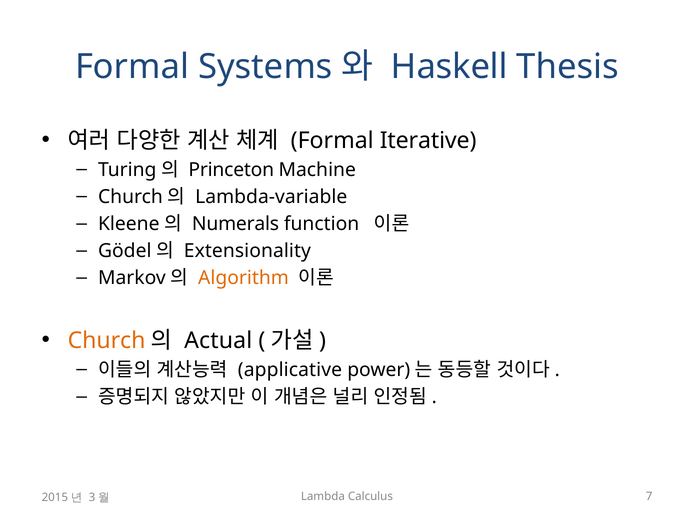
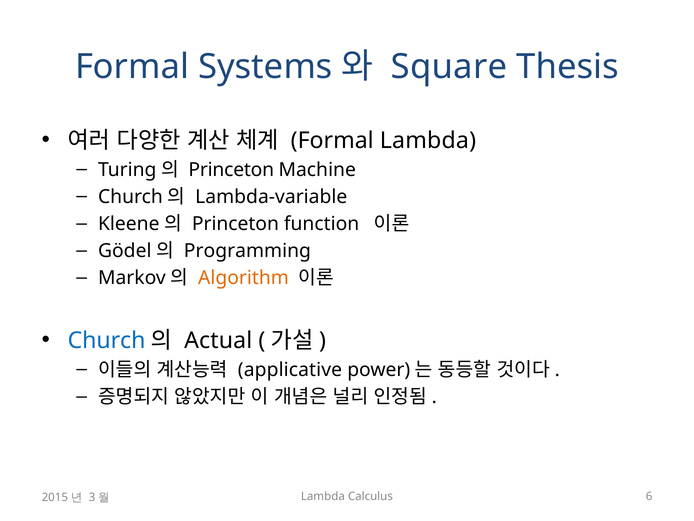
Haskell: Haskell -> Square (449, 67)
Formal Iterative: Iterative -> Lambda (428, 140)
Numerals: Numerals -> Princeton (235, 224)
Extensionality: Extensionality -> Programming (247, 251)
Church colour: orange -> blue (107, 340)
7: 7 -> 6 (649, 496)
